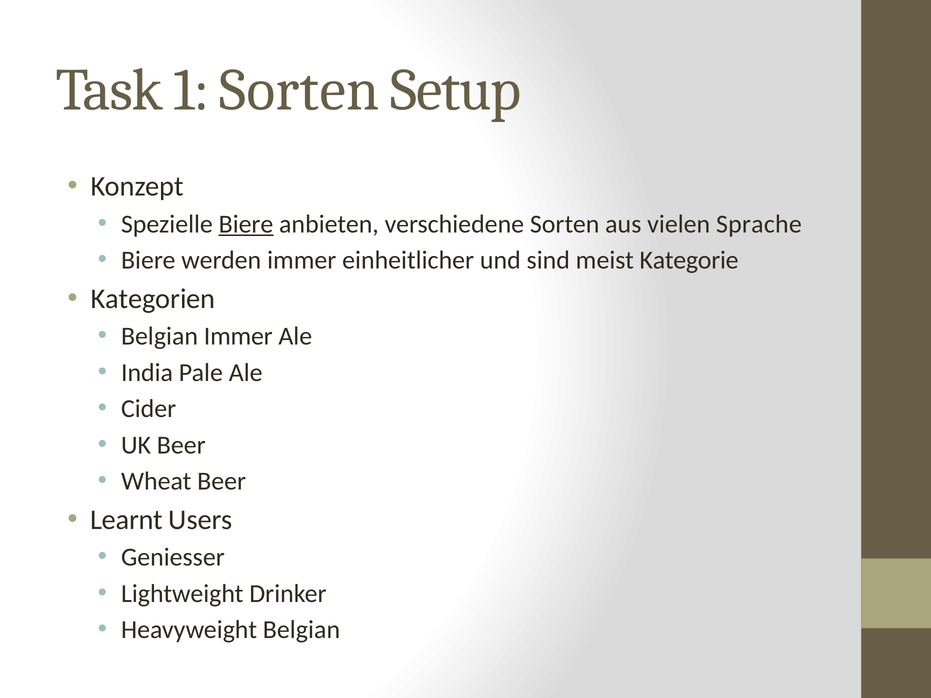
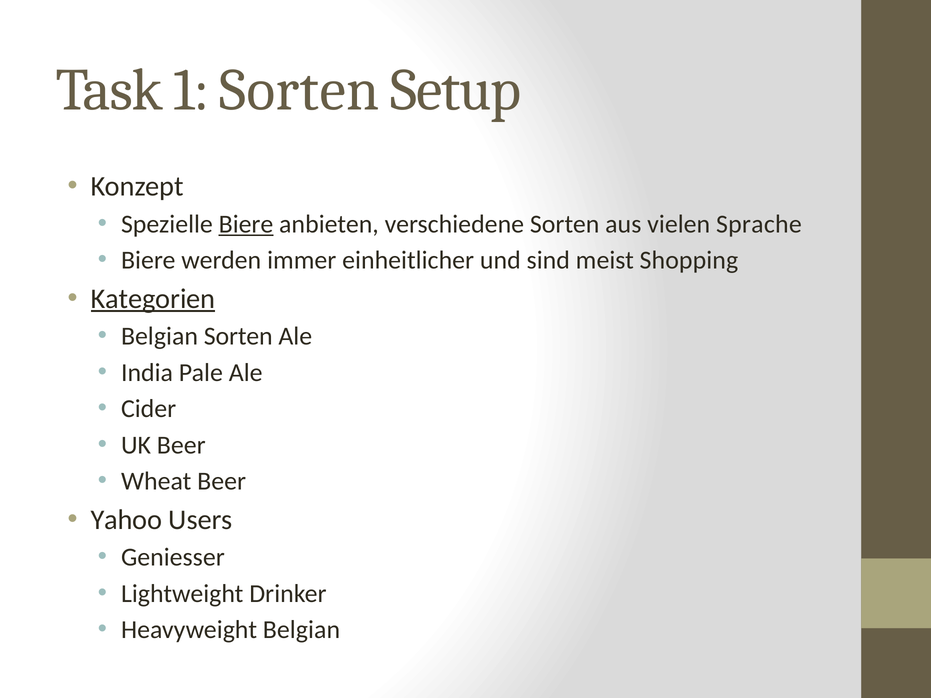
Kategorie: Kategorie -> Shopping (689, 260)
Kategorien underline: none -> present (153, 299)
Belgian Immer: Immer -> Sorten (238, 336)
Learnt: Learnt -> Yahoo (127, 520)
